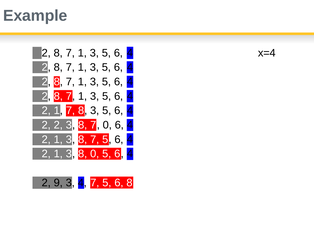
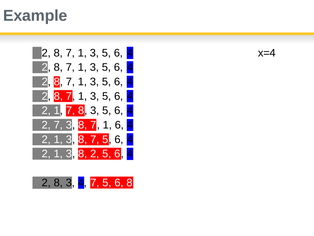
2 2: 2 -> 7 (58, 125)
0: 0 -> 1 (107, 125)
0: 0 -> 2 (95, 154)
9: 9 -> 8 (58, 182)
